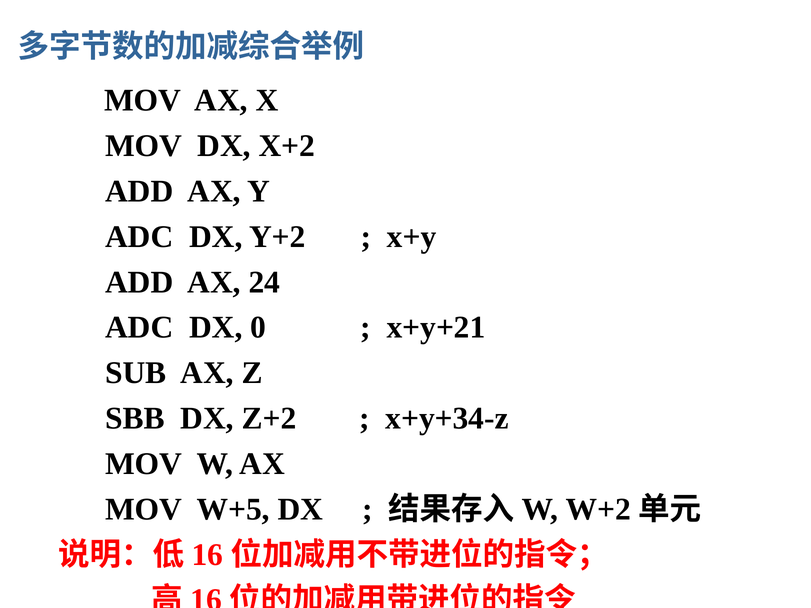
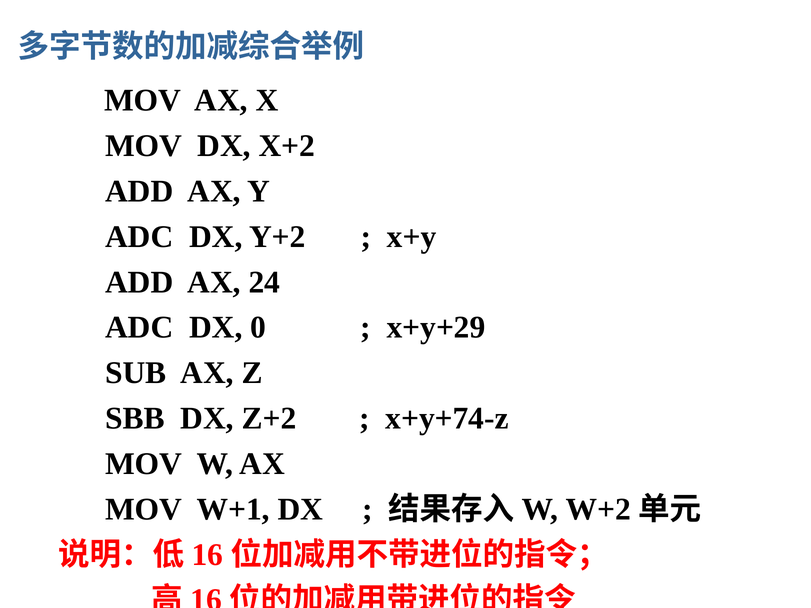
x+y+21: x+y+21 -> x+y+29 (436, 328)
x+y+34-z: x+y+34-z -> x+y+74-z (447, 419)
W+5: W+5 -> W+1 (233, 509)
